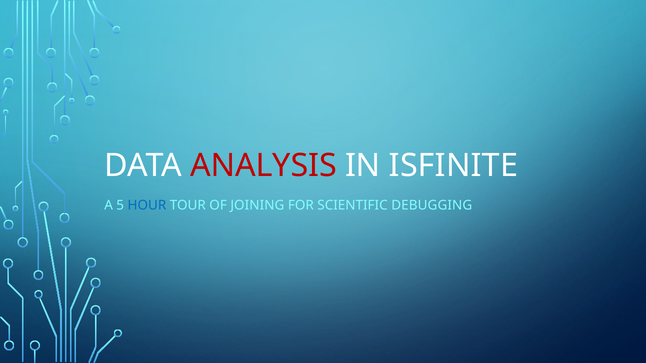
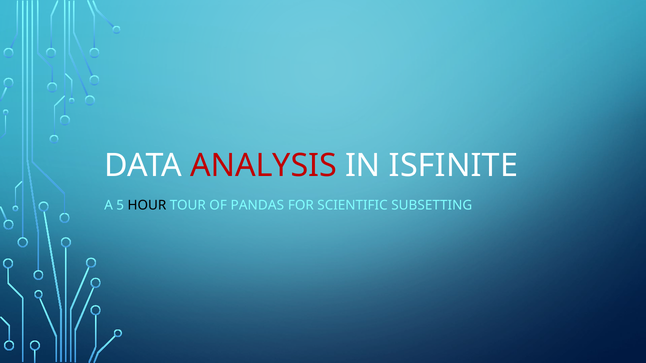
HOUR colour: blue -> black (147, 206)
JOINING: JOINING -> PANDAS (257, 206)
DEBUGGING: DEBUGGING -> SUBSETTING (432, 206)
